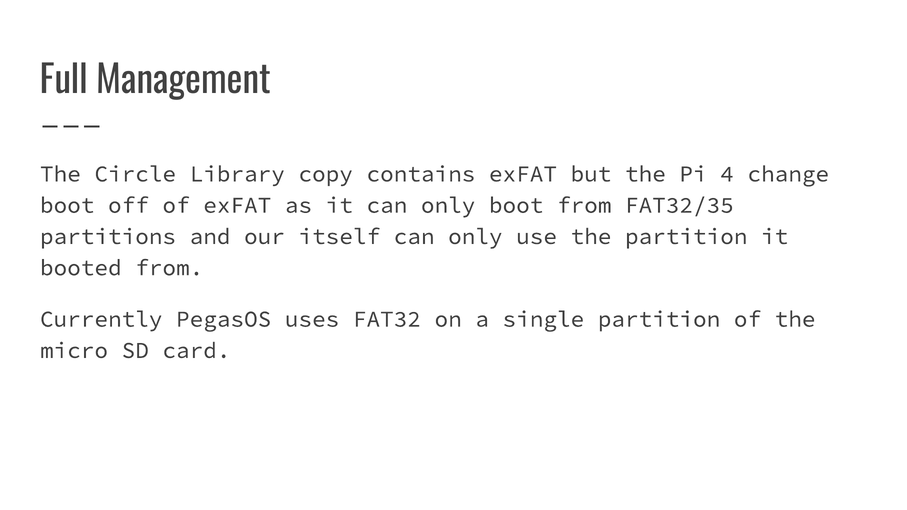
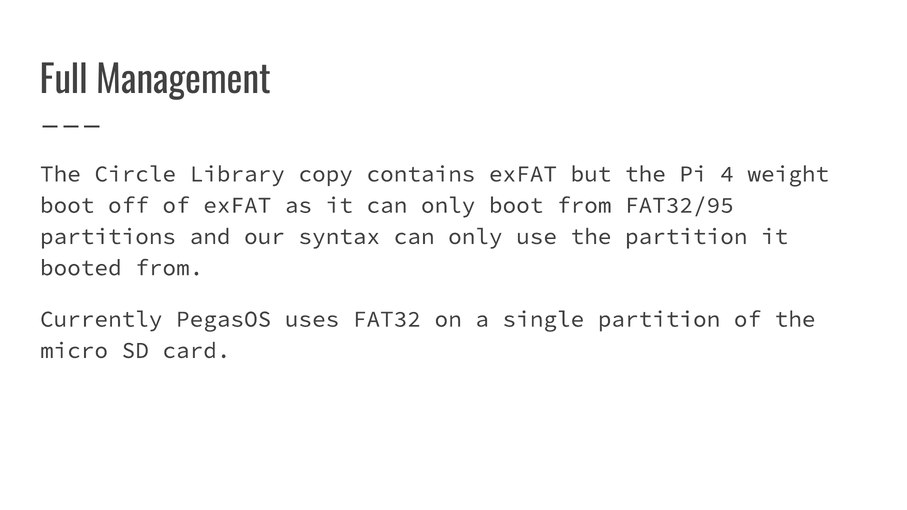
change: change -> weight (788, 174)
FAT32/35: FAT32/35 -> FAT32/95 (679, 205)
itself: itself -> syntax (339, 237)
